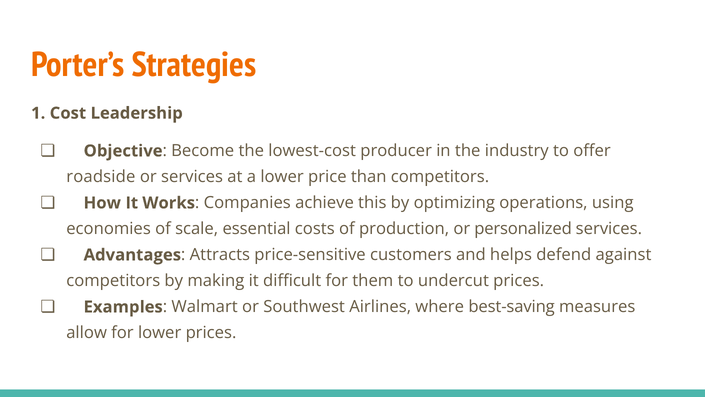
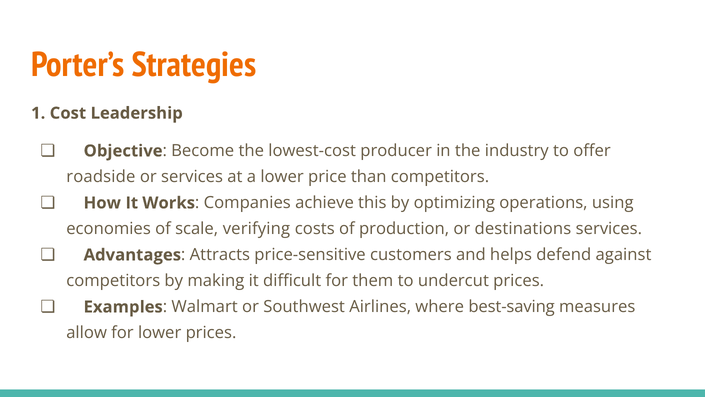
essential: essential -> verifying (256, 229)
personalized: personalized -> destinations (523, 229)
